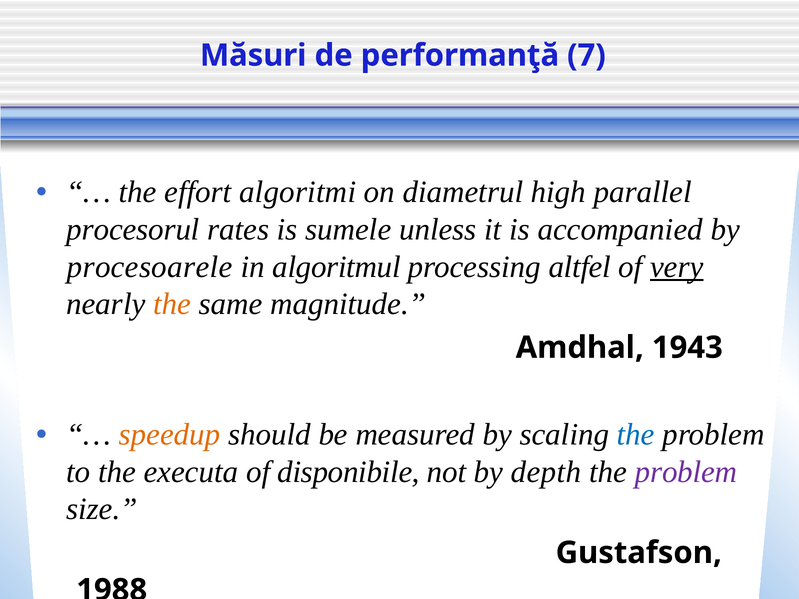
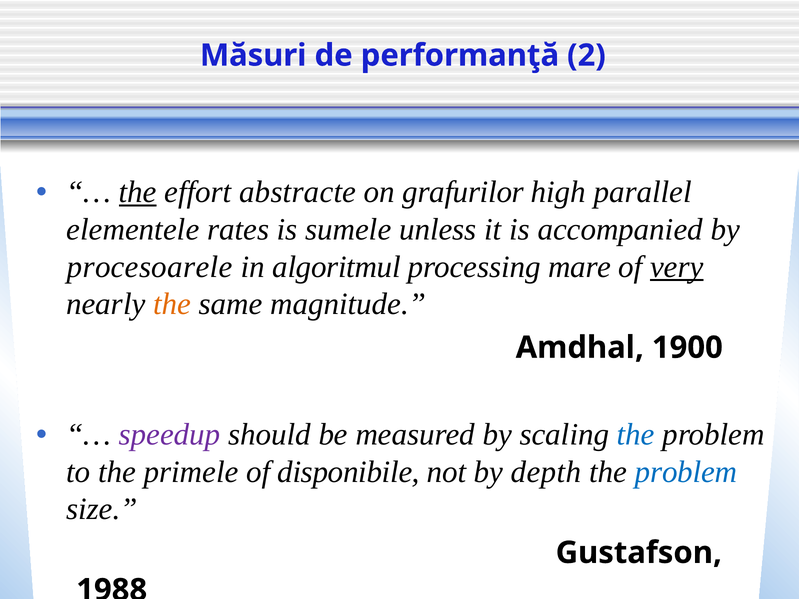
7: 7 -> 2 (586, 55)
the underline: none -> present (138, 192)
algoritmi: algoritmi -> abstracte (298, 192)
diametrul: diametrul -> grafurilor (463, 192)
procesorul: procesorul -> elementele (133, 230)
altfel: altfel -> mare (580, 267)
1943: 1943 -> 1900 (687, 348)
speedup colour: orange -> purple (170, 435)
executa: executa -> primele (191, 472)
problem colour: purple -> blue (686, 472)
